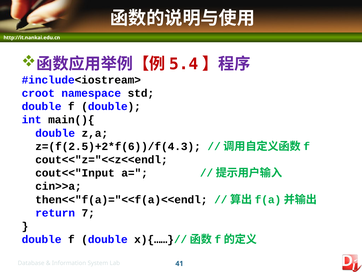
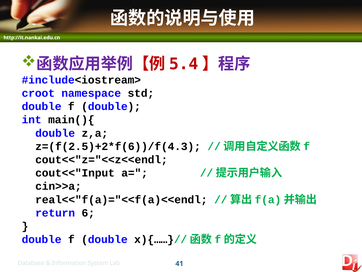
then<<"f(a)="<<f(a)<<endl: then<<"f(a)="<<f(a)<<endl -> real<<"f(a)="<<f(a)<<endl (121, 199)
7: 7 -> 6 (88, 212)
